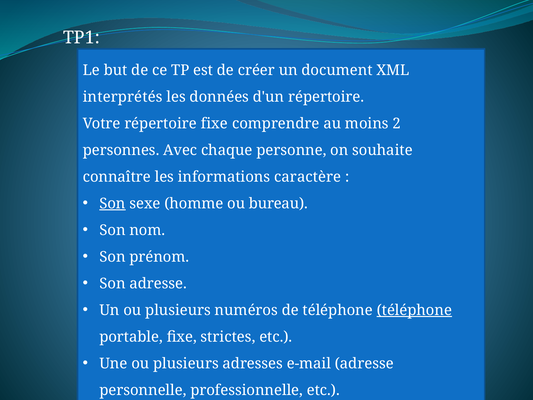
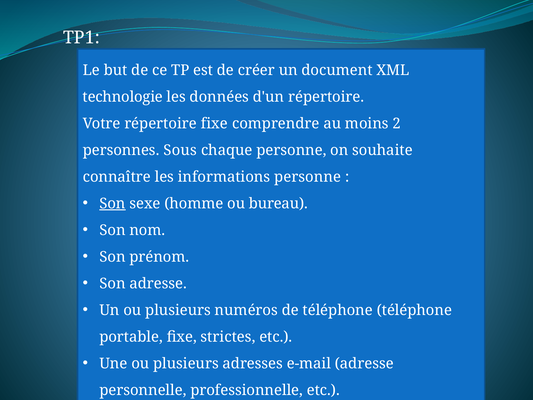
interprétés: interprétés -> technologie (123, 97)
Avec: Avec -> Sous (180, 150)
informations caractère: caractère -> personne (308, 177)
téléphone underline: present -> none (414, 310)
